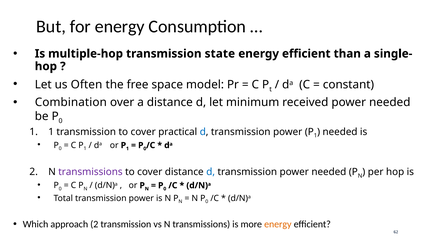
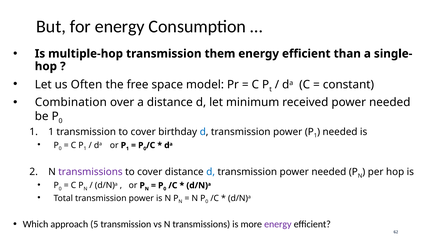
state: state -> them (220, 54)
practical: practical -> birthday (178, 131)
approach 2: 2 -> 5 (94, 224)
energy colour: orange -> purple (278, 224)
